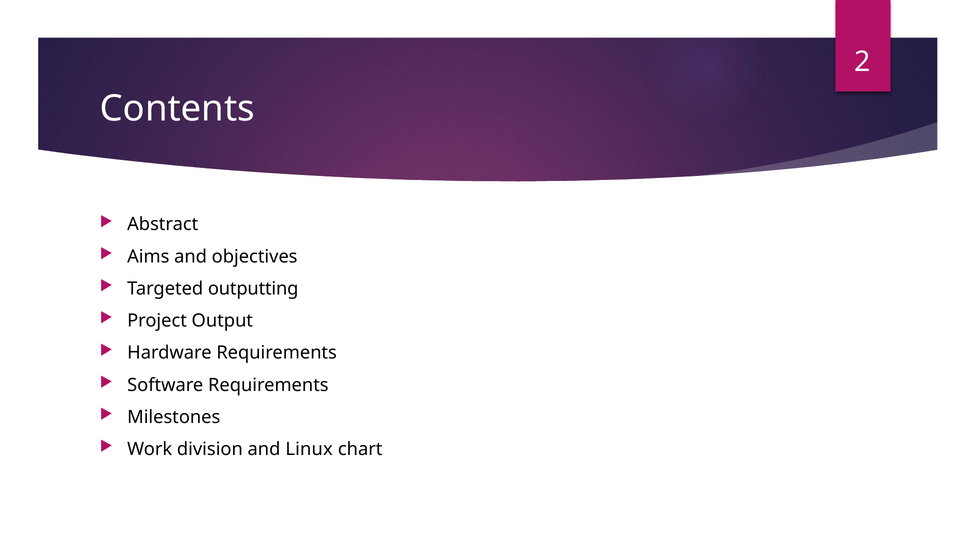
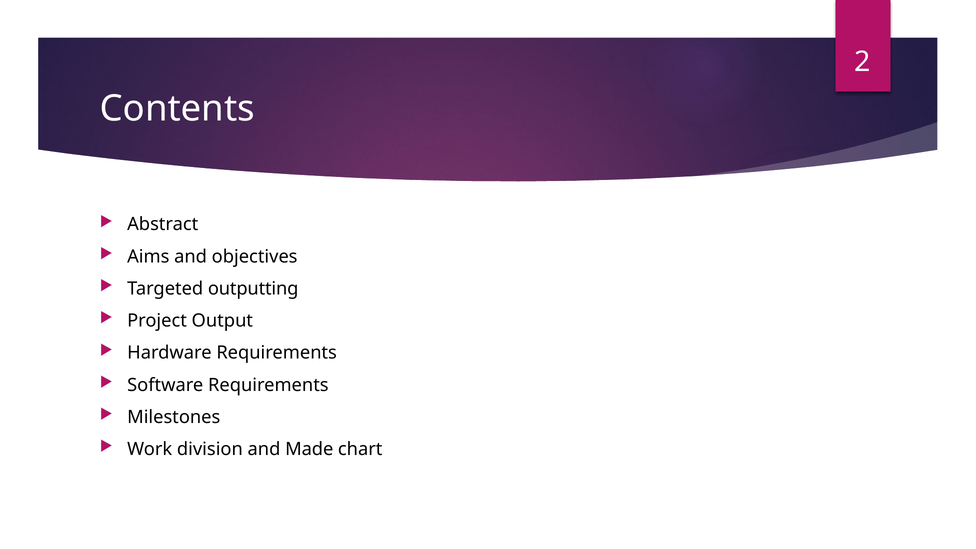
Linux: Linux -> Made (309, 449)
